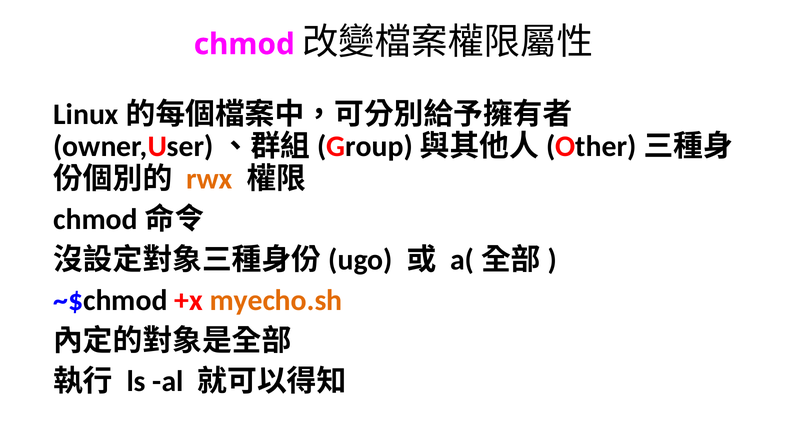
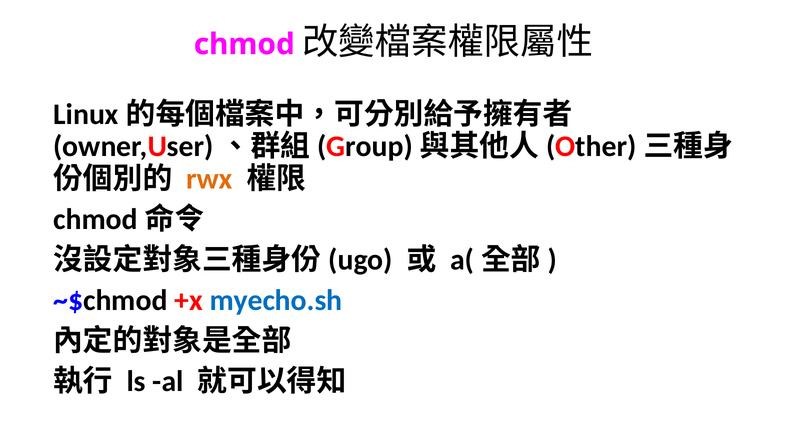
myecho.sh colour: orange -> blue (276, 300)
